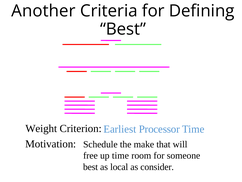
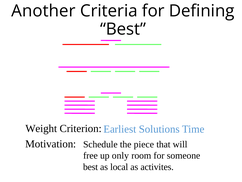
Processor: Processor -> Solutions (159, 129)
make: make -> piece (144, 144)
up time: time -> only (120, 155)
consider: consider -> activites (157, 167)
